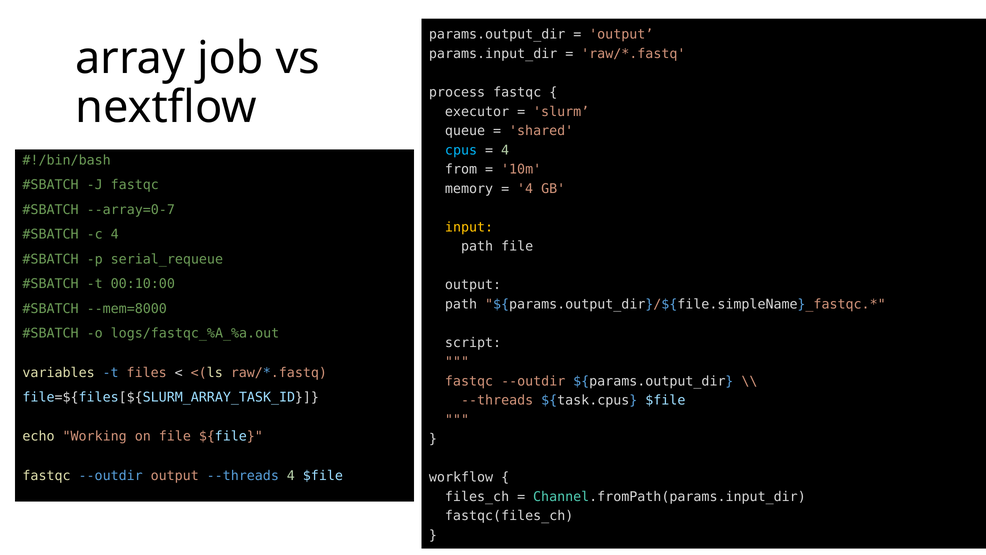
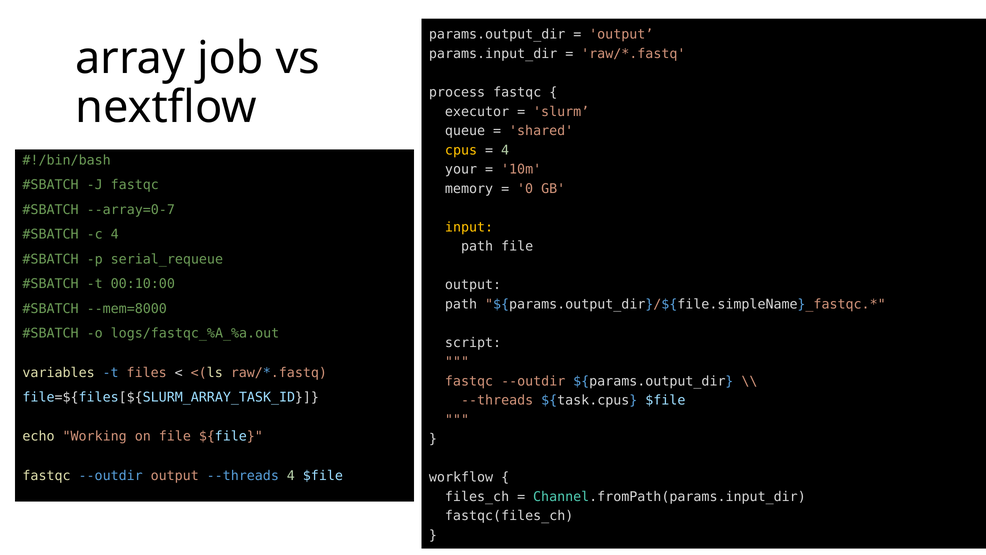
cpus colour: light blue -> yellow (461, 150)
from: from -> your (461, 169)
4: 4 -> 0 (525, 188)
